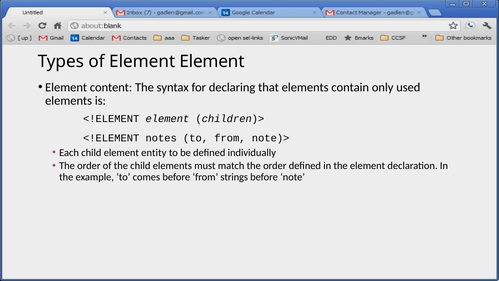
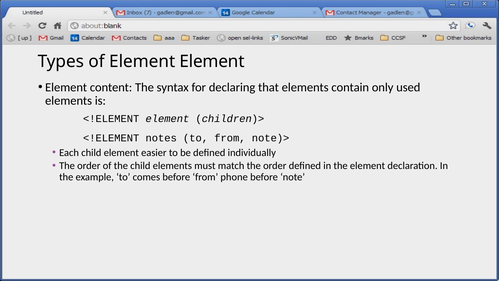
entity: entity -> easier (154, 152)
strings: strings -> phone (234, 177)
